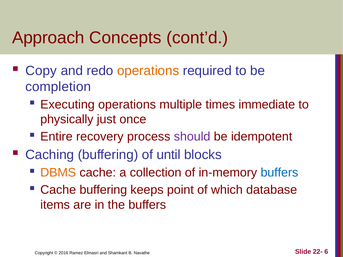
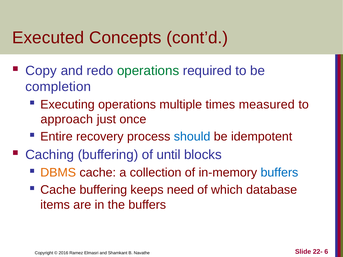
Approach: Approach -> Executed (48, 38)
operations colour: orange -> green (148, 71)
immediate: immediate -> measured (267, 105)
physically: physically -> approach (67, 119)
should colour: purple -> blue (192, 137)
point: point -> need (180, 190)
